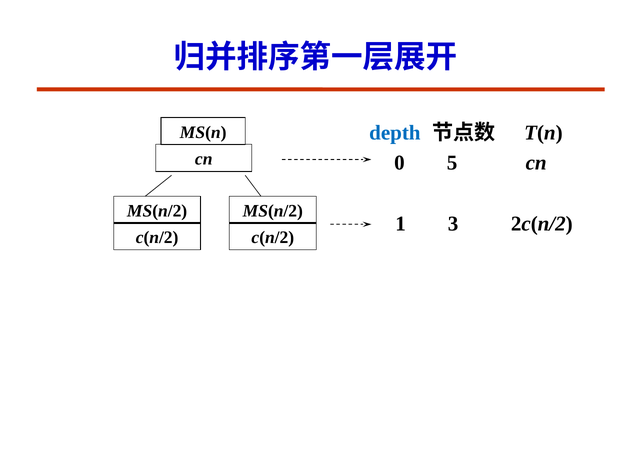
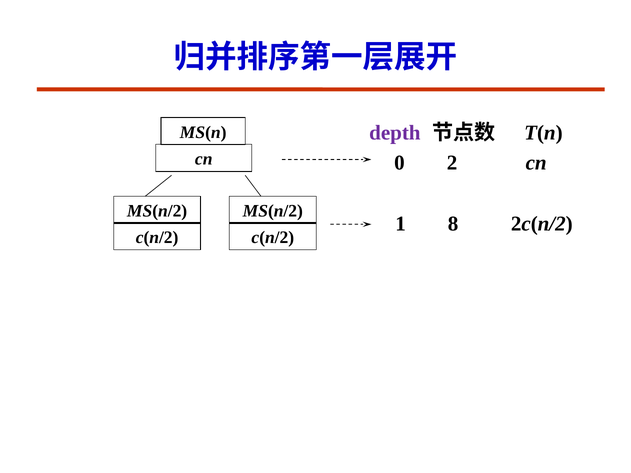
depth colour: blue -> purple (395, 133)
5: 5 -> 2 (452, 163)
3: 3 -> 8 (453, 224)
